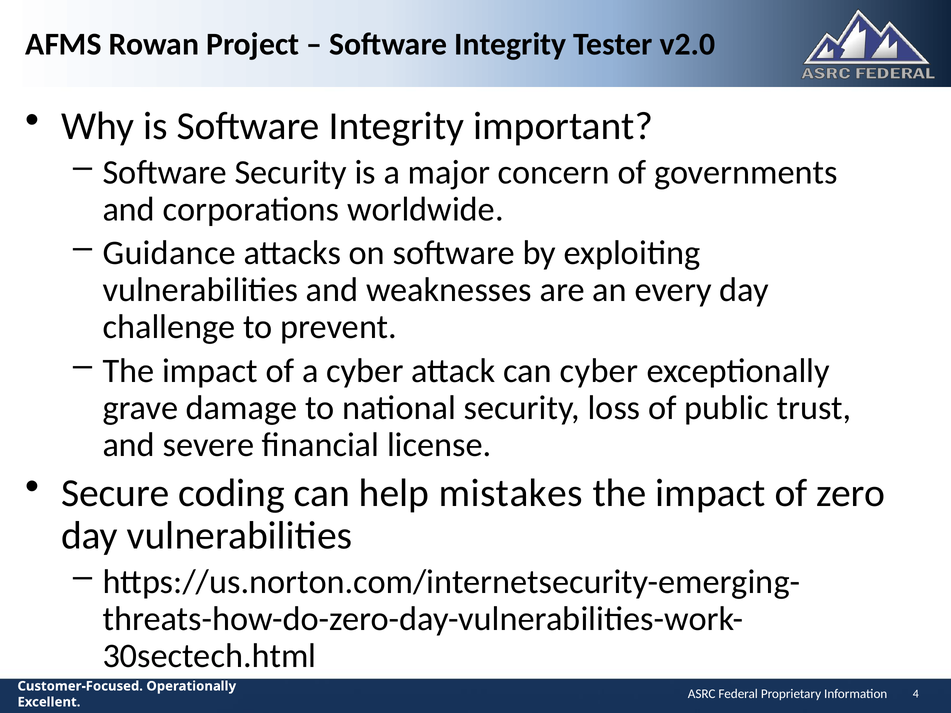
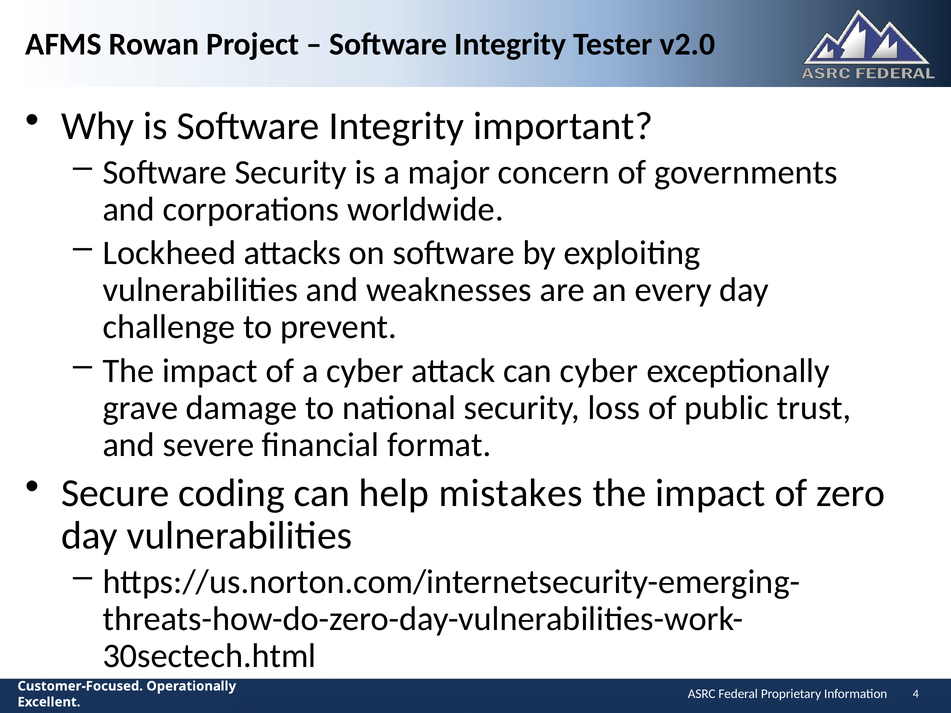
Guidance: Guidance -> Lockheed (169, 253)
license: license -> format (439, 445)
